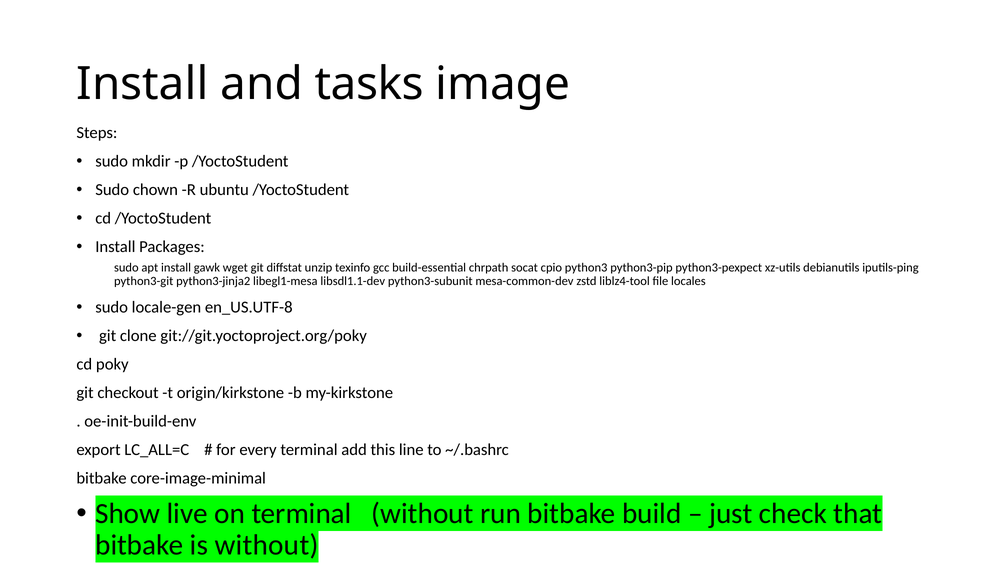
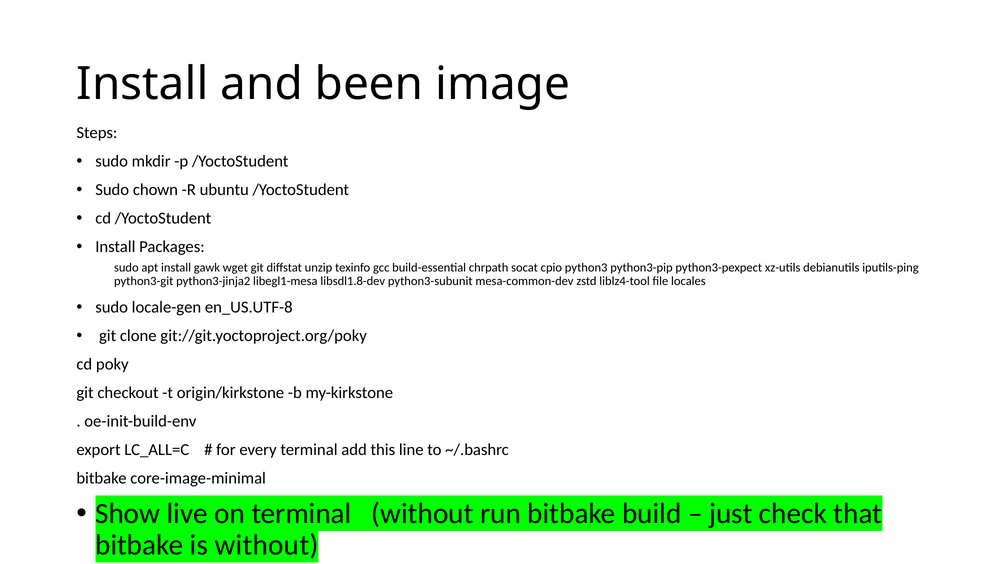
tasks: tasks -> been (369, 84)
libsdl1.1-dev: libsdl1.1-dev -> libsdl1.8-dev (353, 281)
